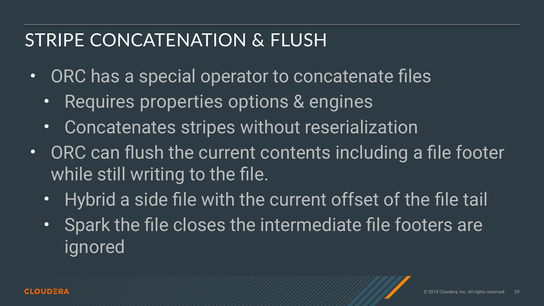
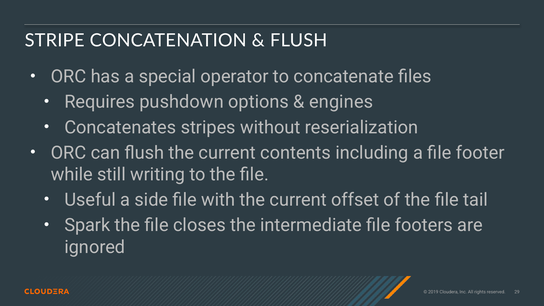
properties: properties -> pushdown (182, 102)
Hybrid: Hybrid -> Useful (90, 200)
